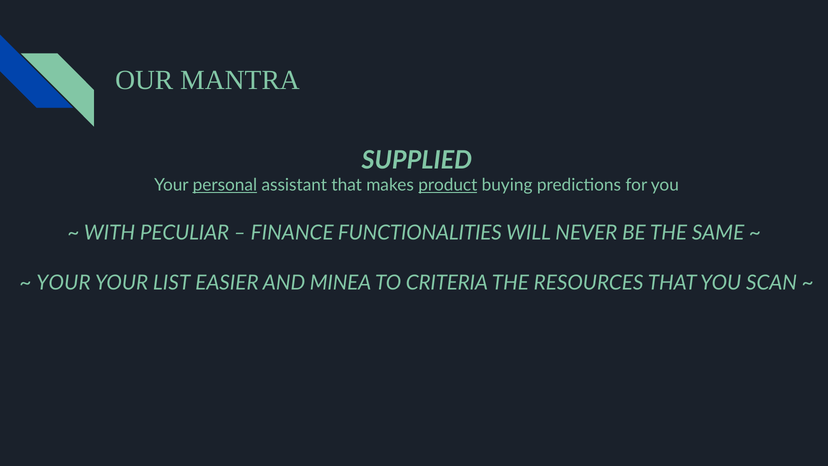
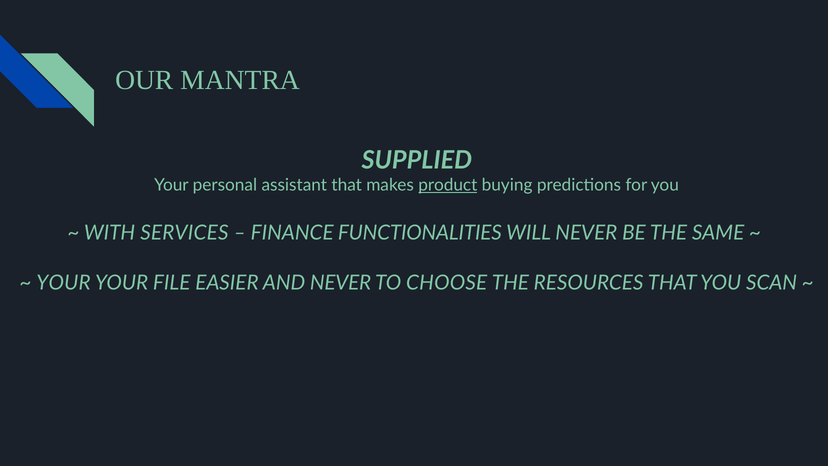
personal underline: present -> none (225, 185)
PECULIAR: PECULIAR -> SERVICES (184, 233)
LIST: LIST -> FILE (172, 283)
AND MINEA: MINEA -> NEVER (341, 283)
CRITERIA: CRITERIA -> CHOOSE (447, 283)
